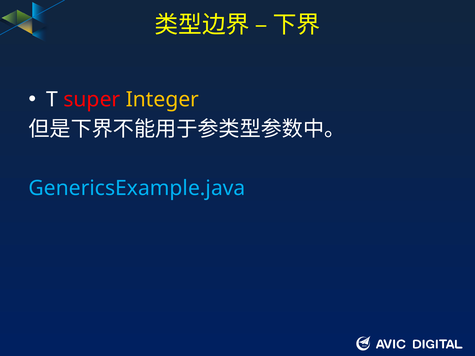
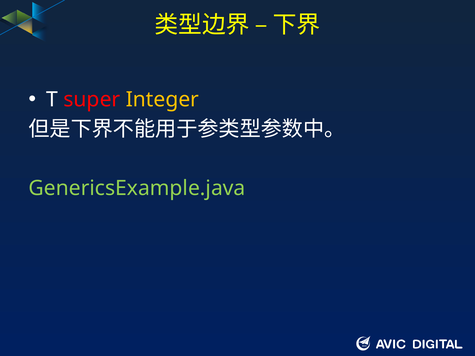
GenericsExample.java colour: light blue -> light green (137, 188)
